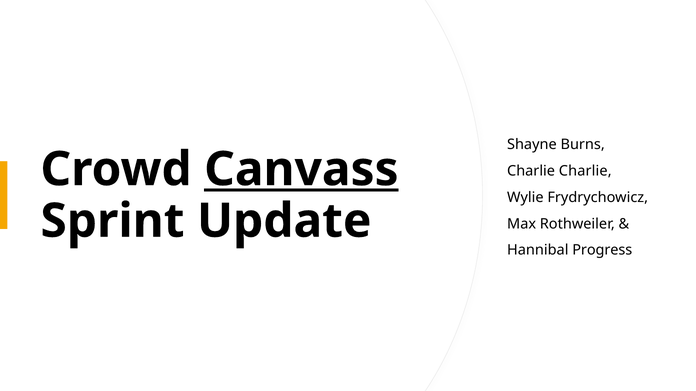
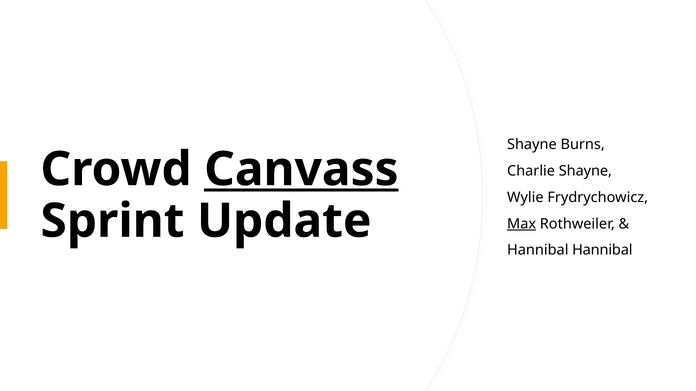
Charlie Charlie: Charlie -> Shayne (585, 171)
Max underline: none -> present (522, 224)
Hannibal Progress: Progress -> Hannibal (602, 250)
